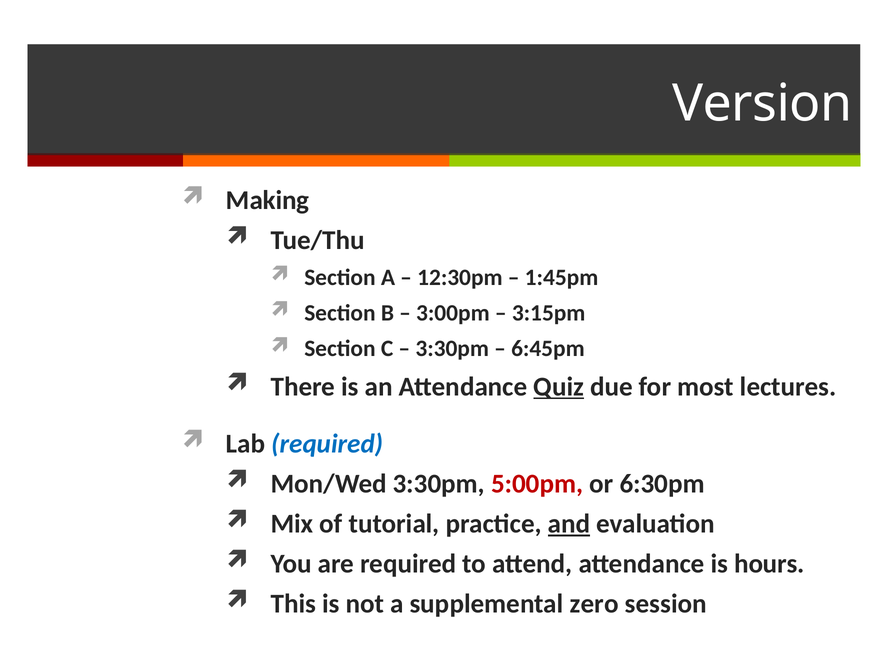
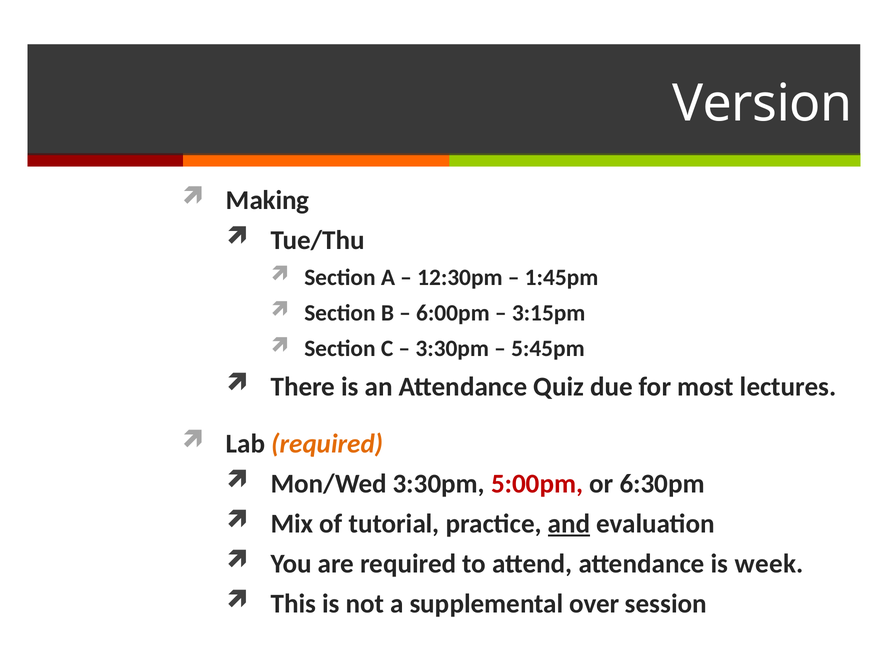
3:00pm: 3:00pm -> 6:00pm (453, 313)
6:45pm: 6:45pm -> 5:45pm (548, 349)
Quiz underline: present -> none (559, 387)
required colour: blue -> orange (327, 444)
hours: hours -> week (769, 564)
zero: zero -> over (594, 604)
